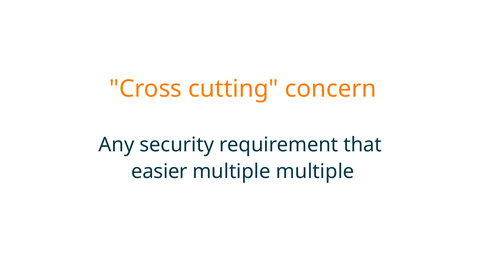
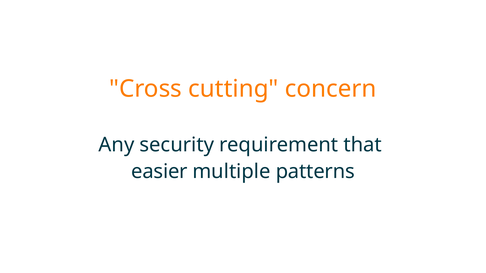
multiple multiple: multiple -> patterns (315, 172)
